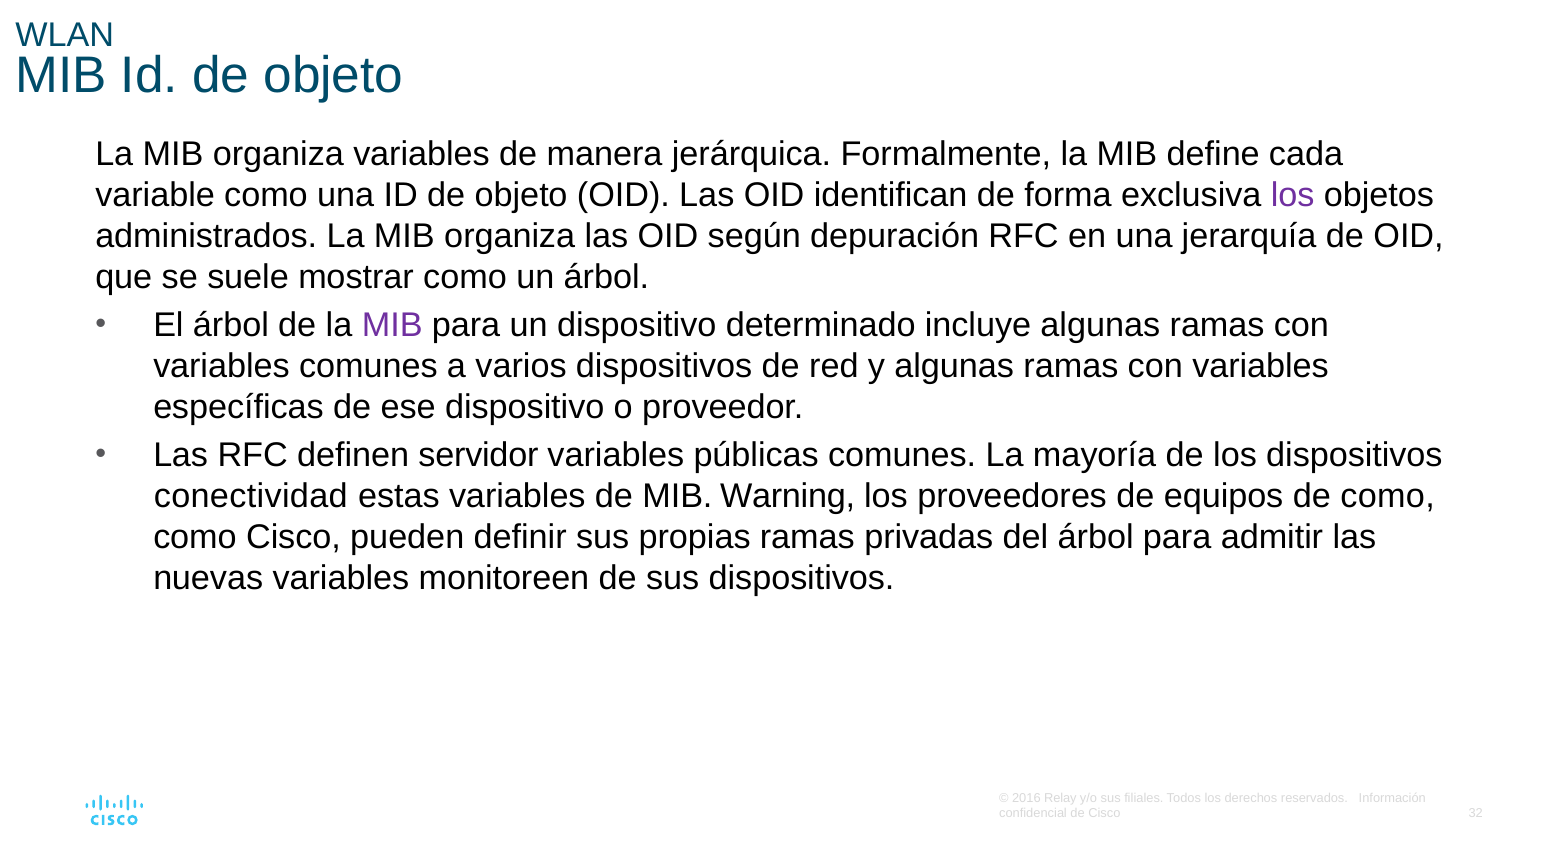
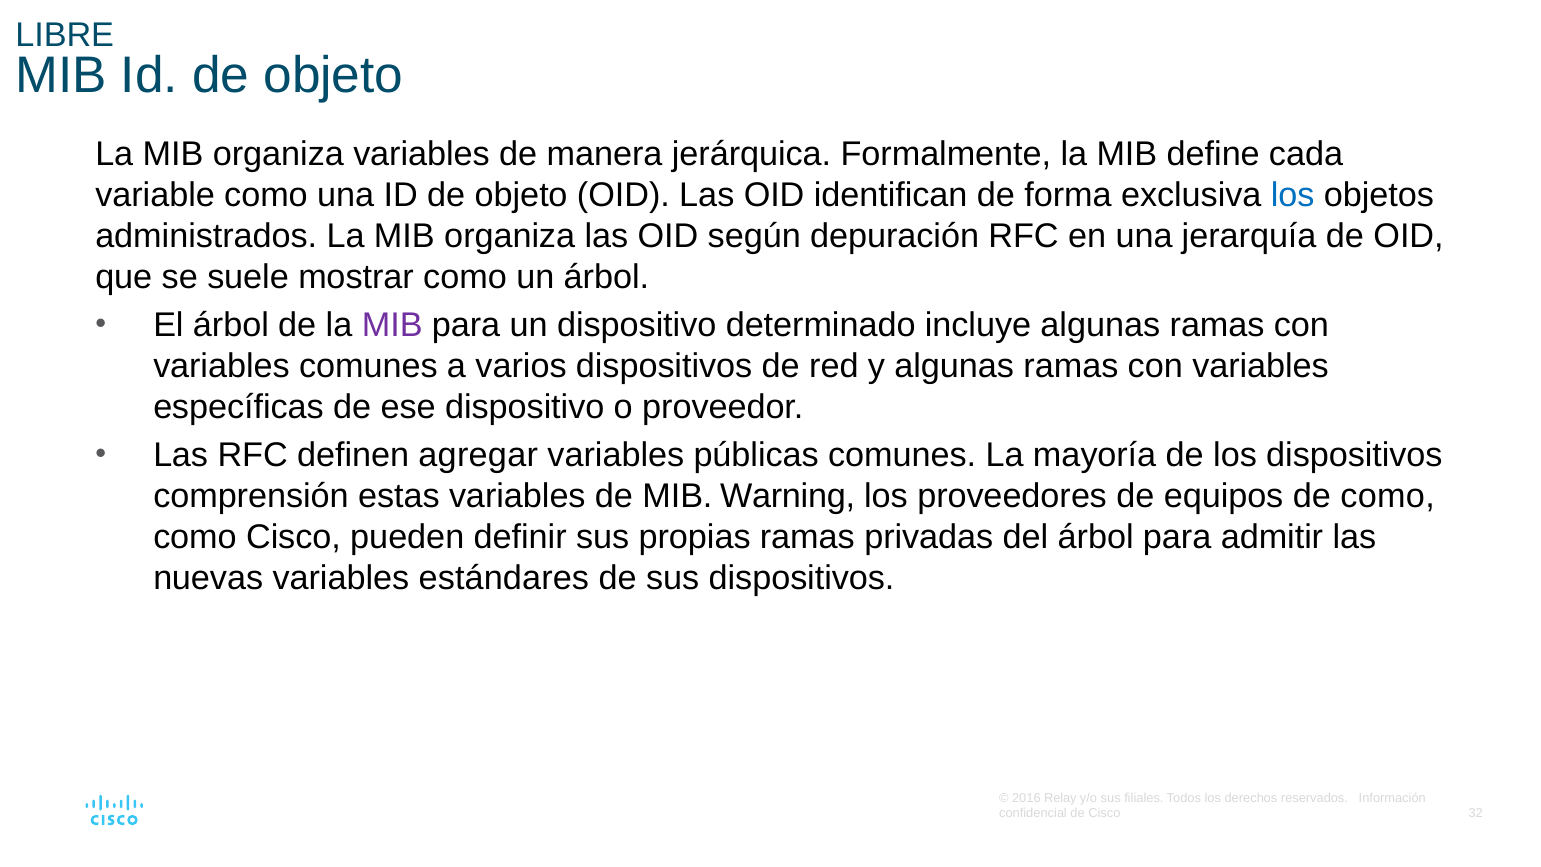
WLAN: WLAN -> LIBRE (65, 35)
los colour: purple -> blue (1293, 195)
servidor: servidor -> agregar (478, 455)
conectividad: conectividad -> comprensión (251, 496)
monitoreen: monitoreen -> estándares (504, 578)
